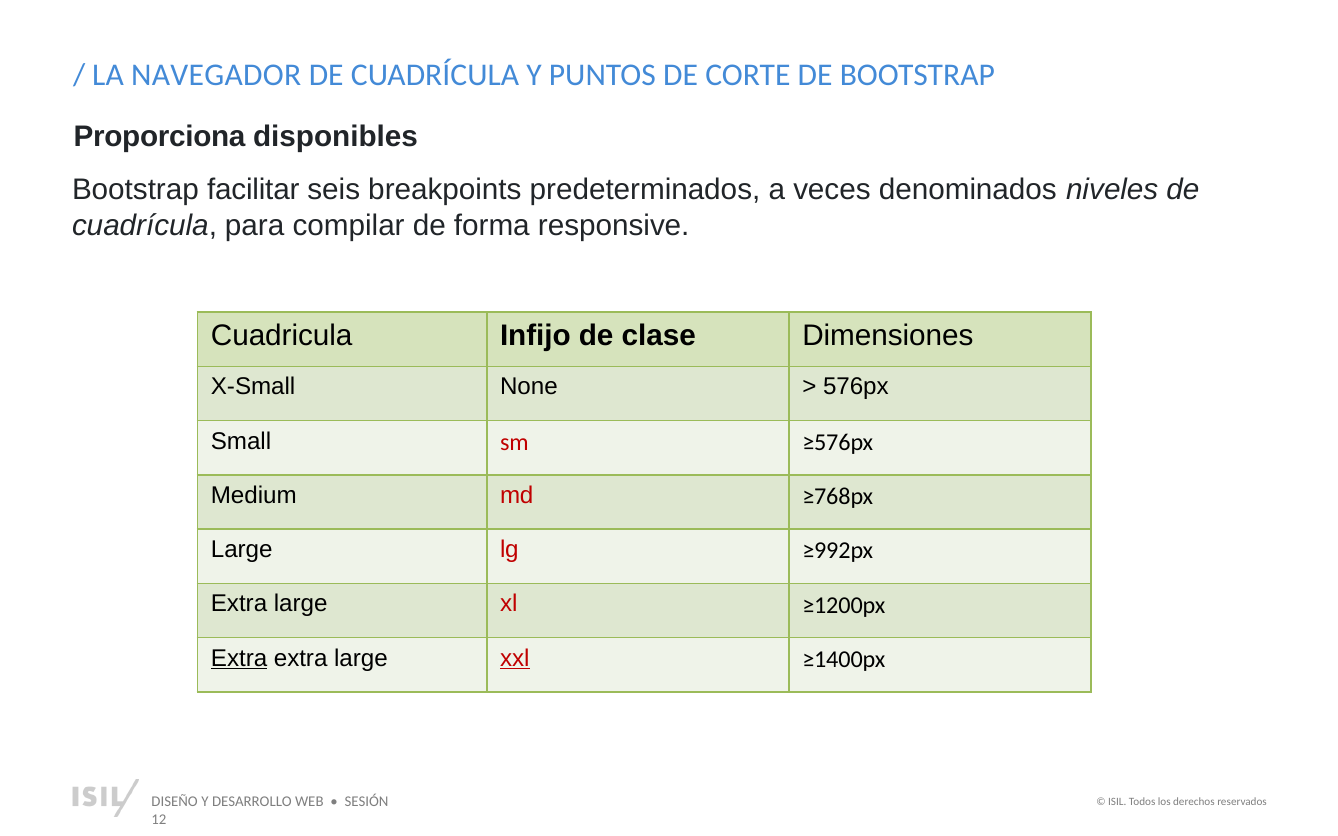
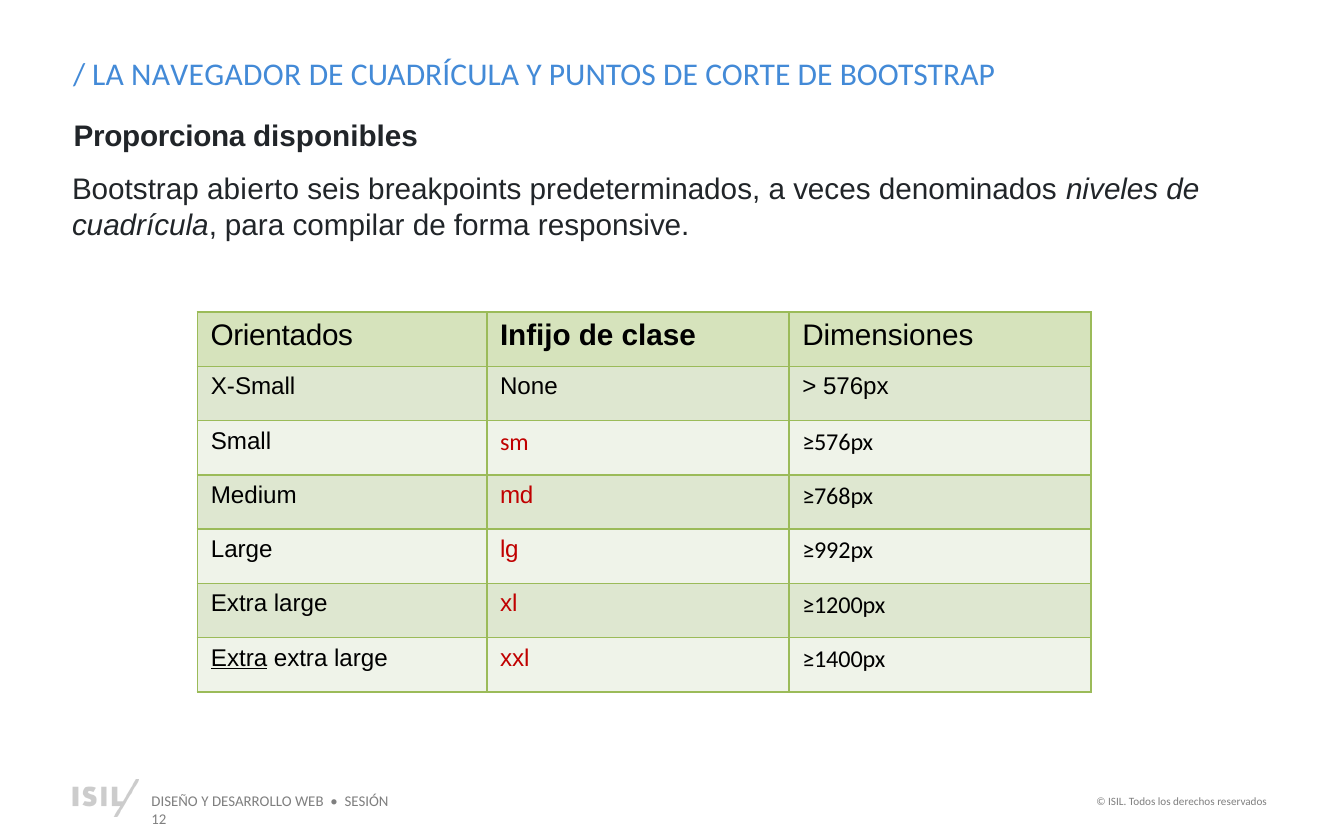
facilitar: facilitar -> abierto (253, 190)
Cuadricula: Cuadricula -> Orientados (282, 336)
xxl underline: present -> none (515, 658)
